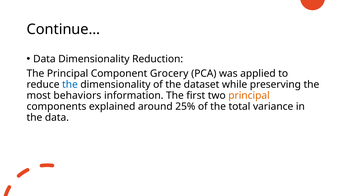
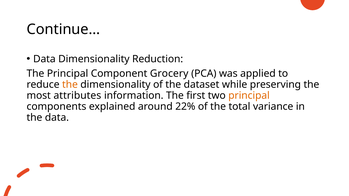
the colour: blue -> orange (70, 85)
behaviors: behaviors -> attributes (77, 96)
25%: 25% -> 22% (185, 107)
